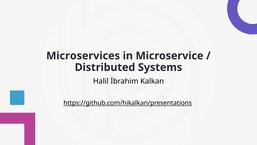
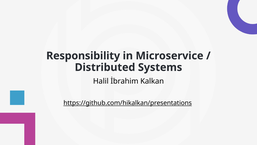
Microservices: Microservices -> Responsibility (83, 56)
